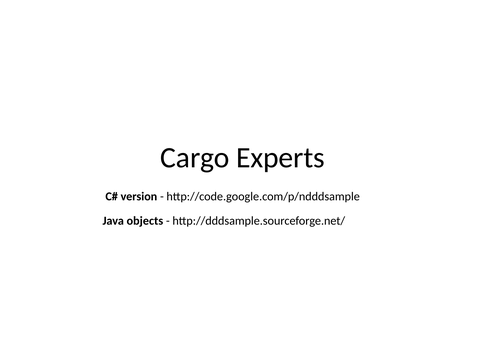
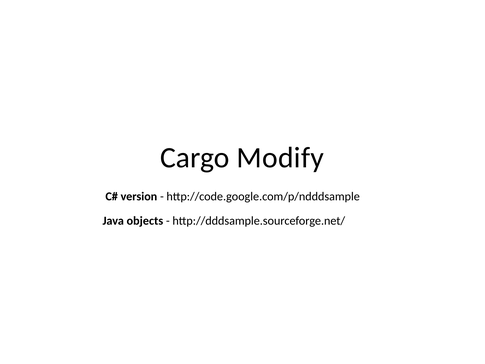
Experts: Experts -> Modify (280, 158)
